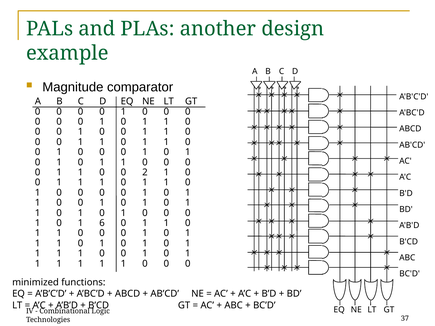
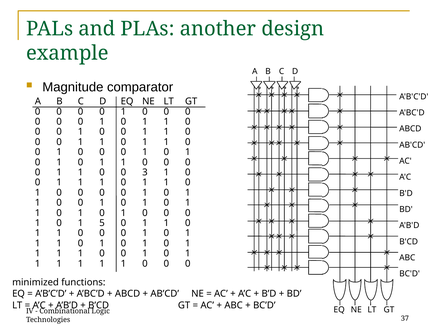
2: 2 -> 3 (145, 172)
6: 6 -> 5 (102, 223)
